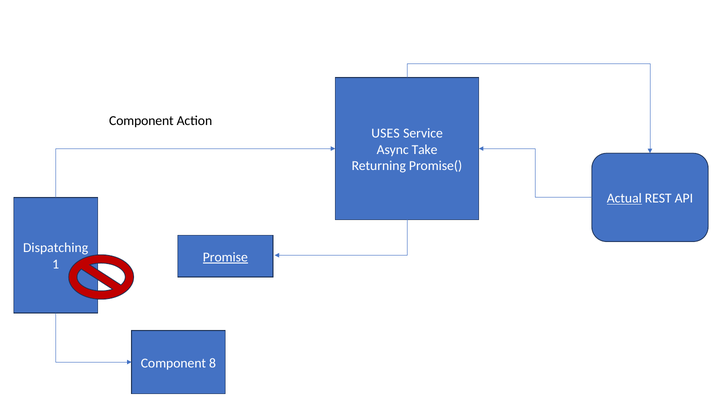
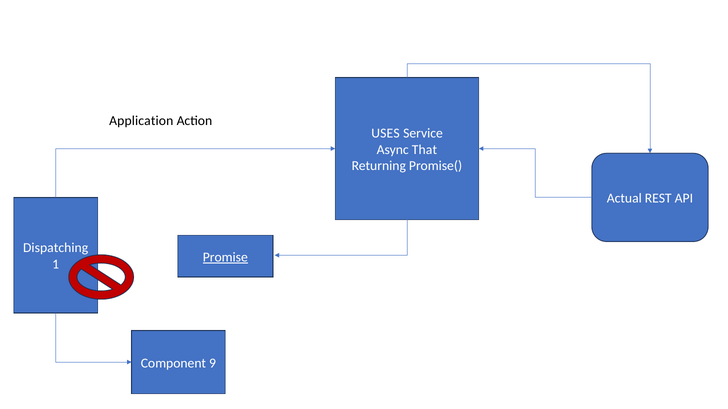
Component: Component -> Application (141, 121)
Take: Take -> That (424, 150)
Actual underline: present -> none (624, 199)
8: 8 -> 9 (213, 363)
